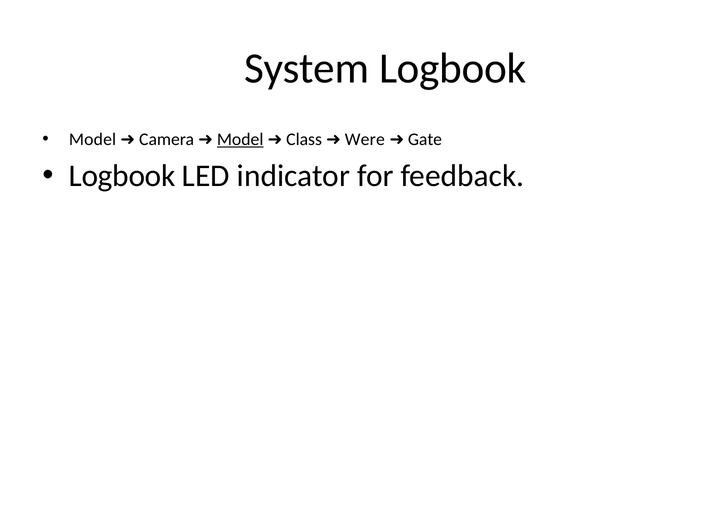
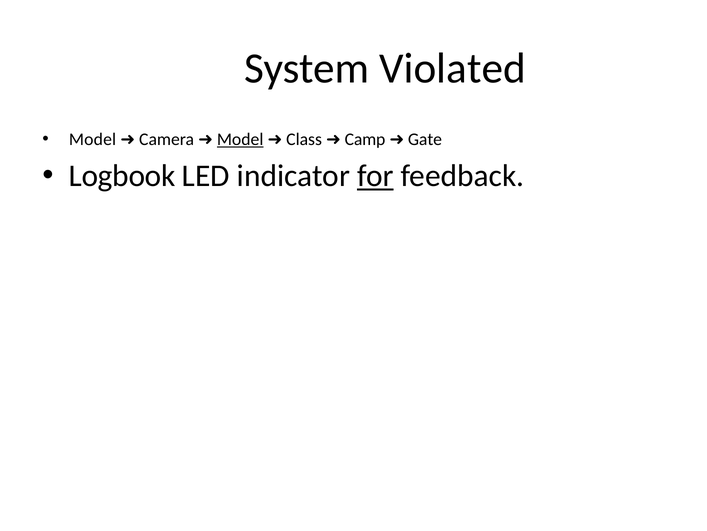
Logbook: Logbook -> Violated (452, 68)
Were: Were -> Camp (365, 139)
for underline: none -> present (375, 176)
